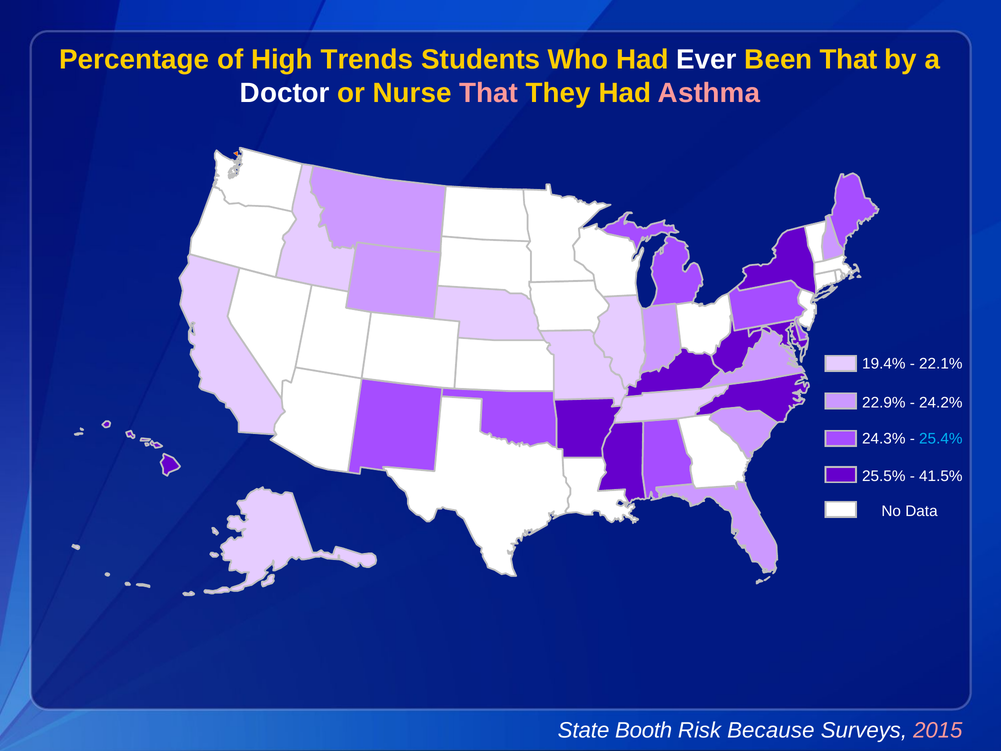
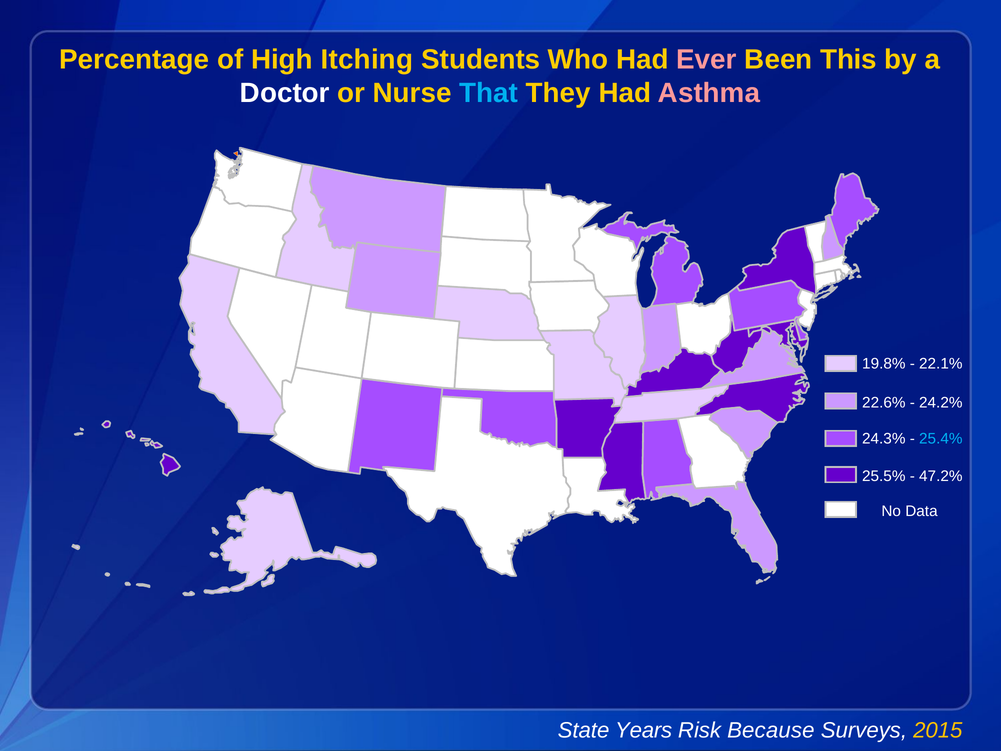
Trends: Trends -> Itching (367, 60)
Ever colour: white -> pink (707, 60)
Been That: That -> This (849, 60)
That colour: pink -> light blue (489, 93)
19.4%: 19.4% -> 19.8% (884, 364)
22.9%: 22.9% -> 22.6% (884, 402)
41.5%: 41.5% -> 47.2% (941, 476)
Booth: Booth -> Years (644, 730)
2015 colour: pink -> yellow (938, 730)
